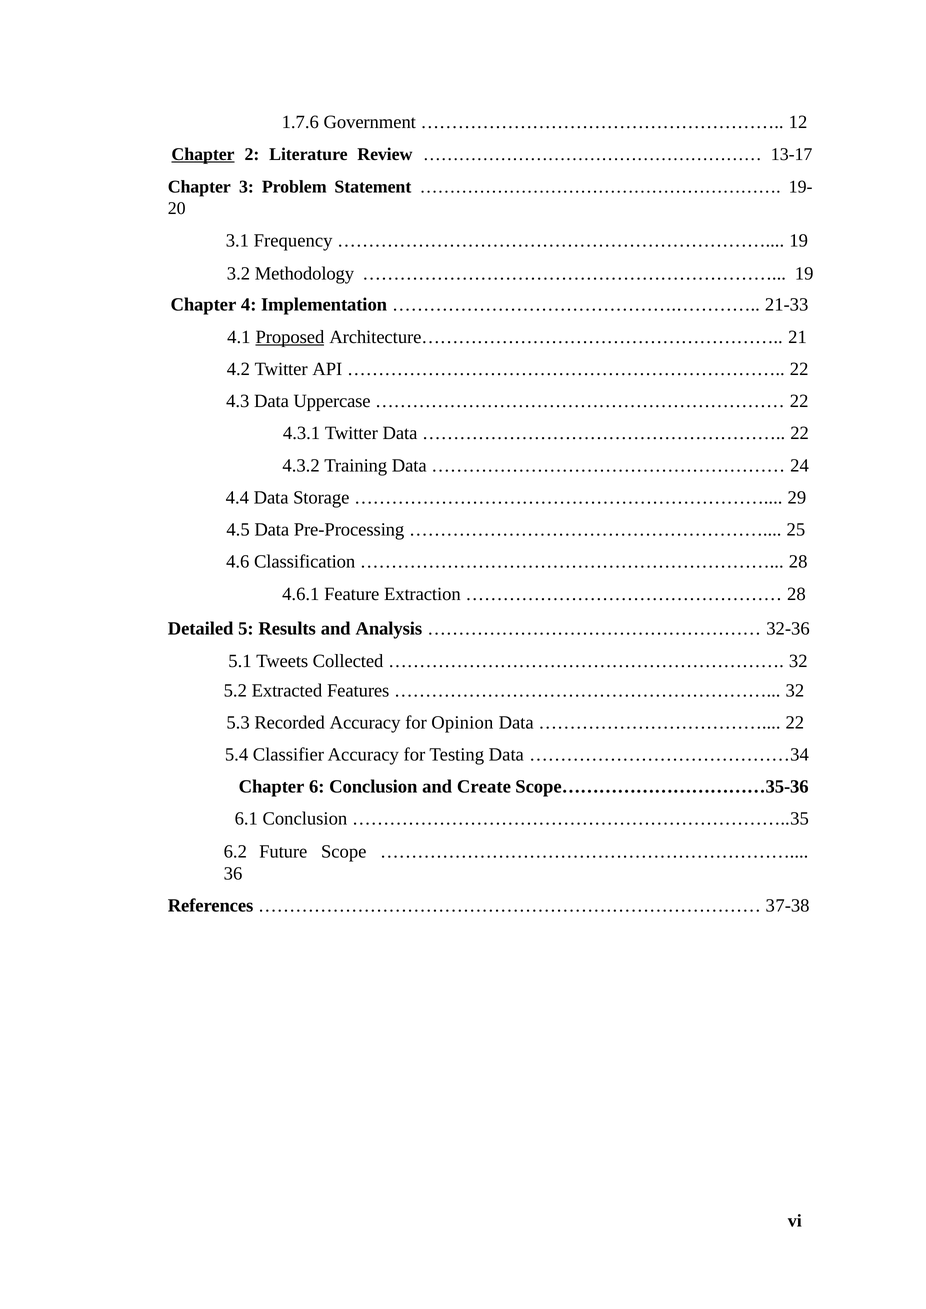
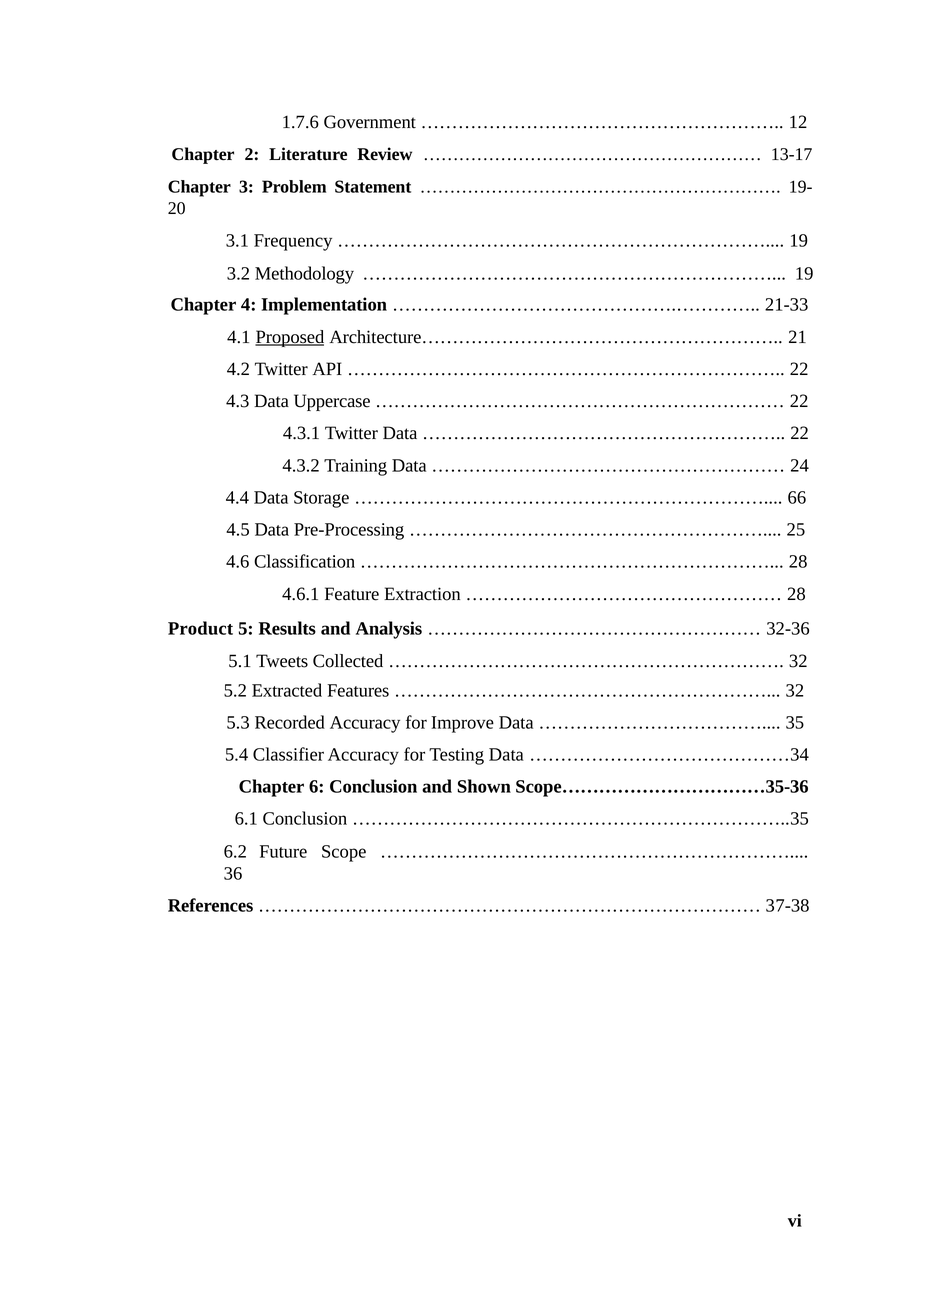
Chapter underline: present -> none (203, 154)
29: 29 -> 66 (797, 497)
Detailed: Detailed -> Product (200, 629)
Opinion: Opinion -> Improve (462, 723)
22: 22 -> 35 (795, 723)
Create: Create -> Shown (484, 786)
